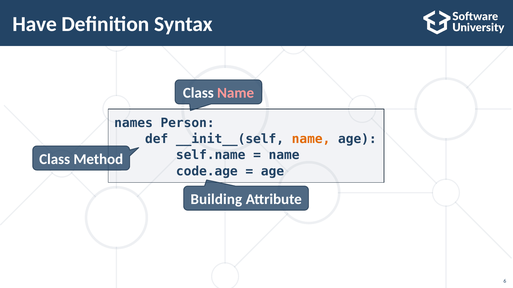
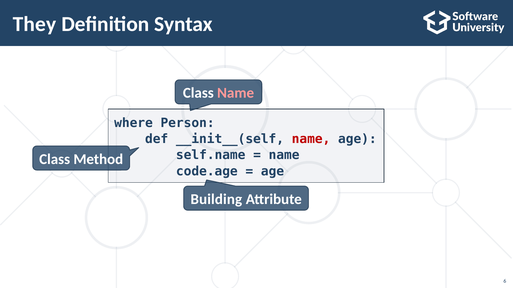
Have: Have -> They (34, 24)
names: names -> where (134, 123)
name colour: orange -> red (311, 139)
